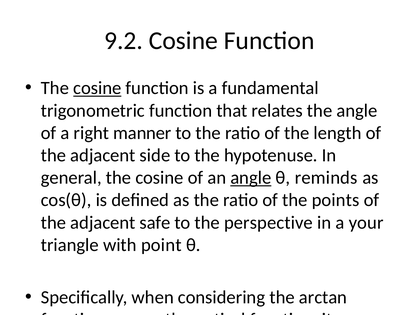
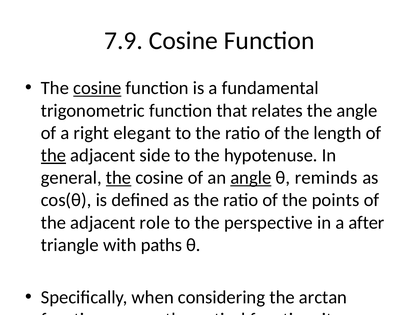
9.2: 9.2 -> 7.9 (124, 41)
manner: manner -> elegant (142, 133)
the underline: none -> present (53, 155)
the underline: none -> present (119, 177)
safe: safe -> role (155, 222)
your: your -> after (366, 222)
with point: point -> paths (161, 244)
